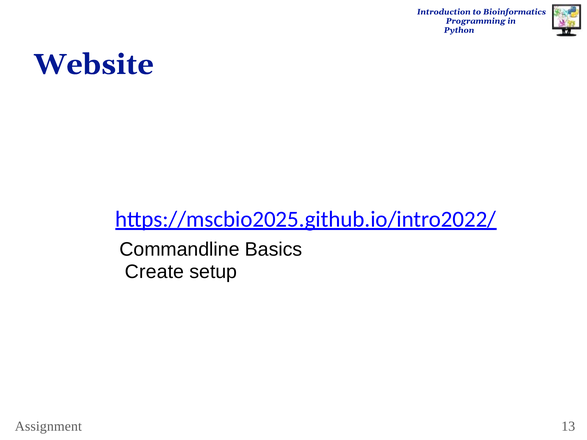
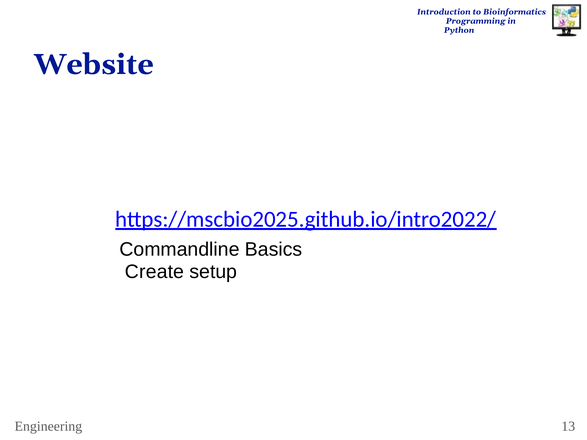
Assignment: Assignment -> Engineering (48, 426)
